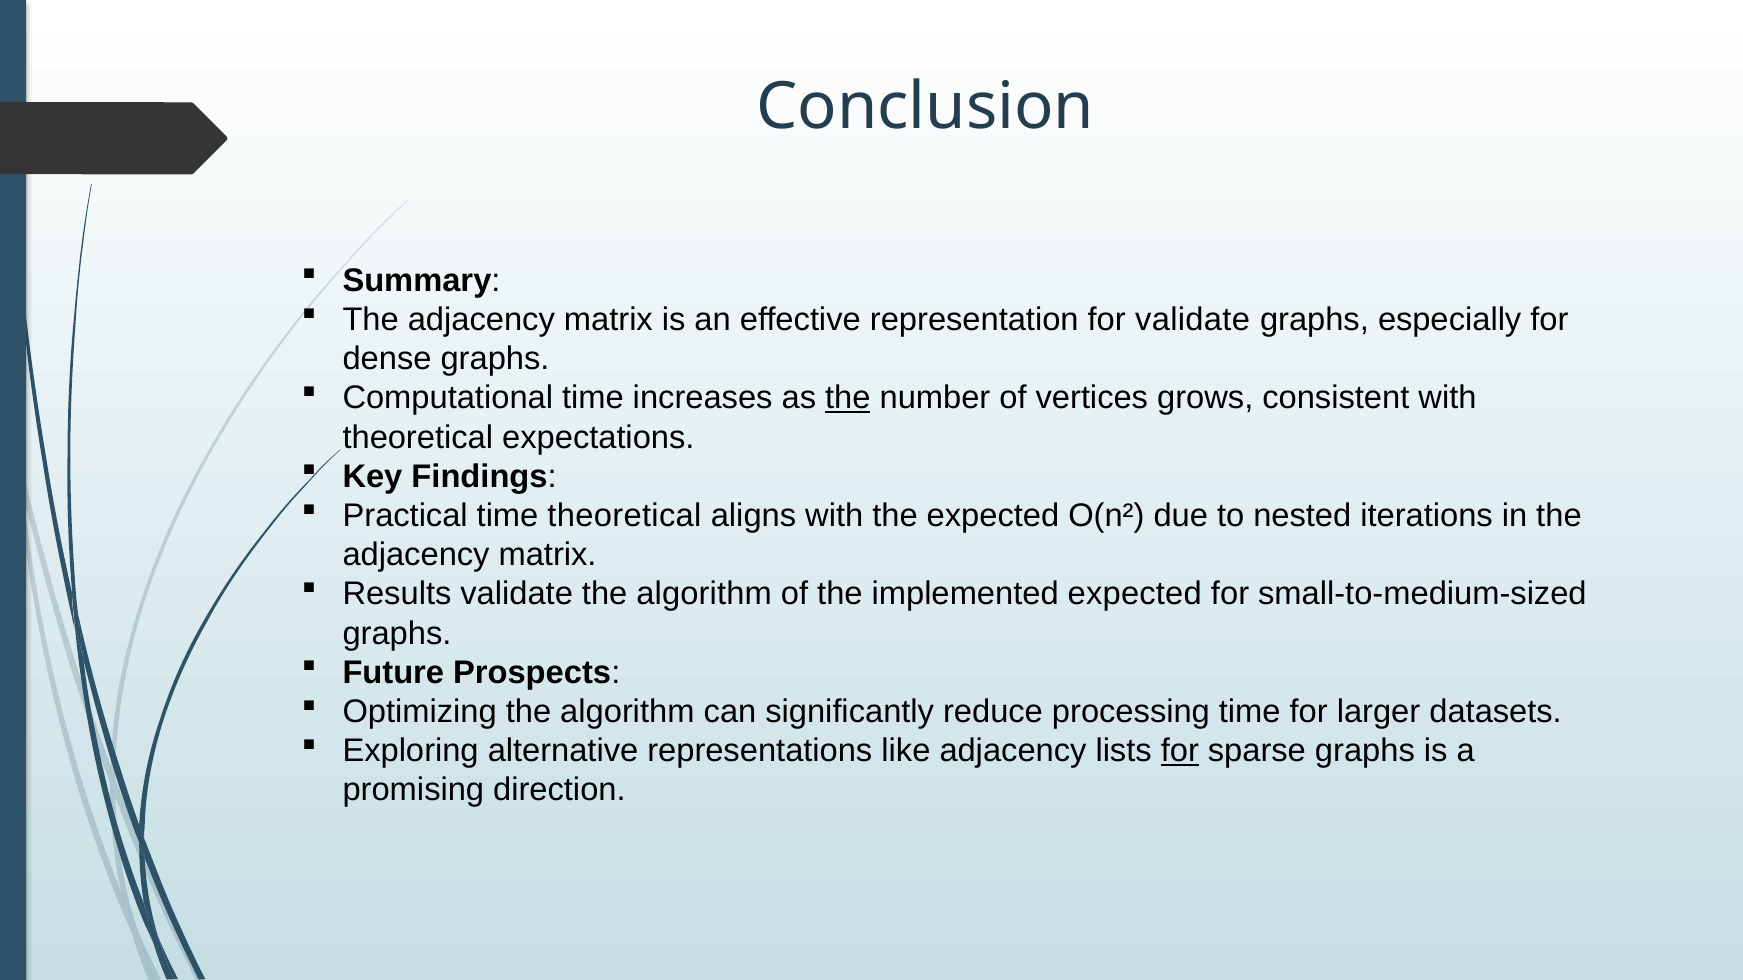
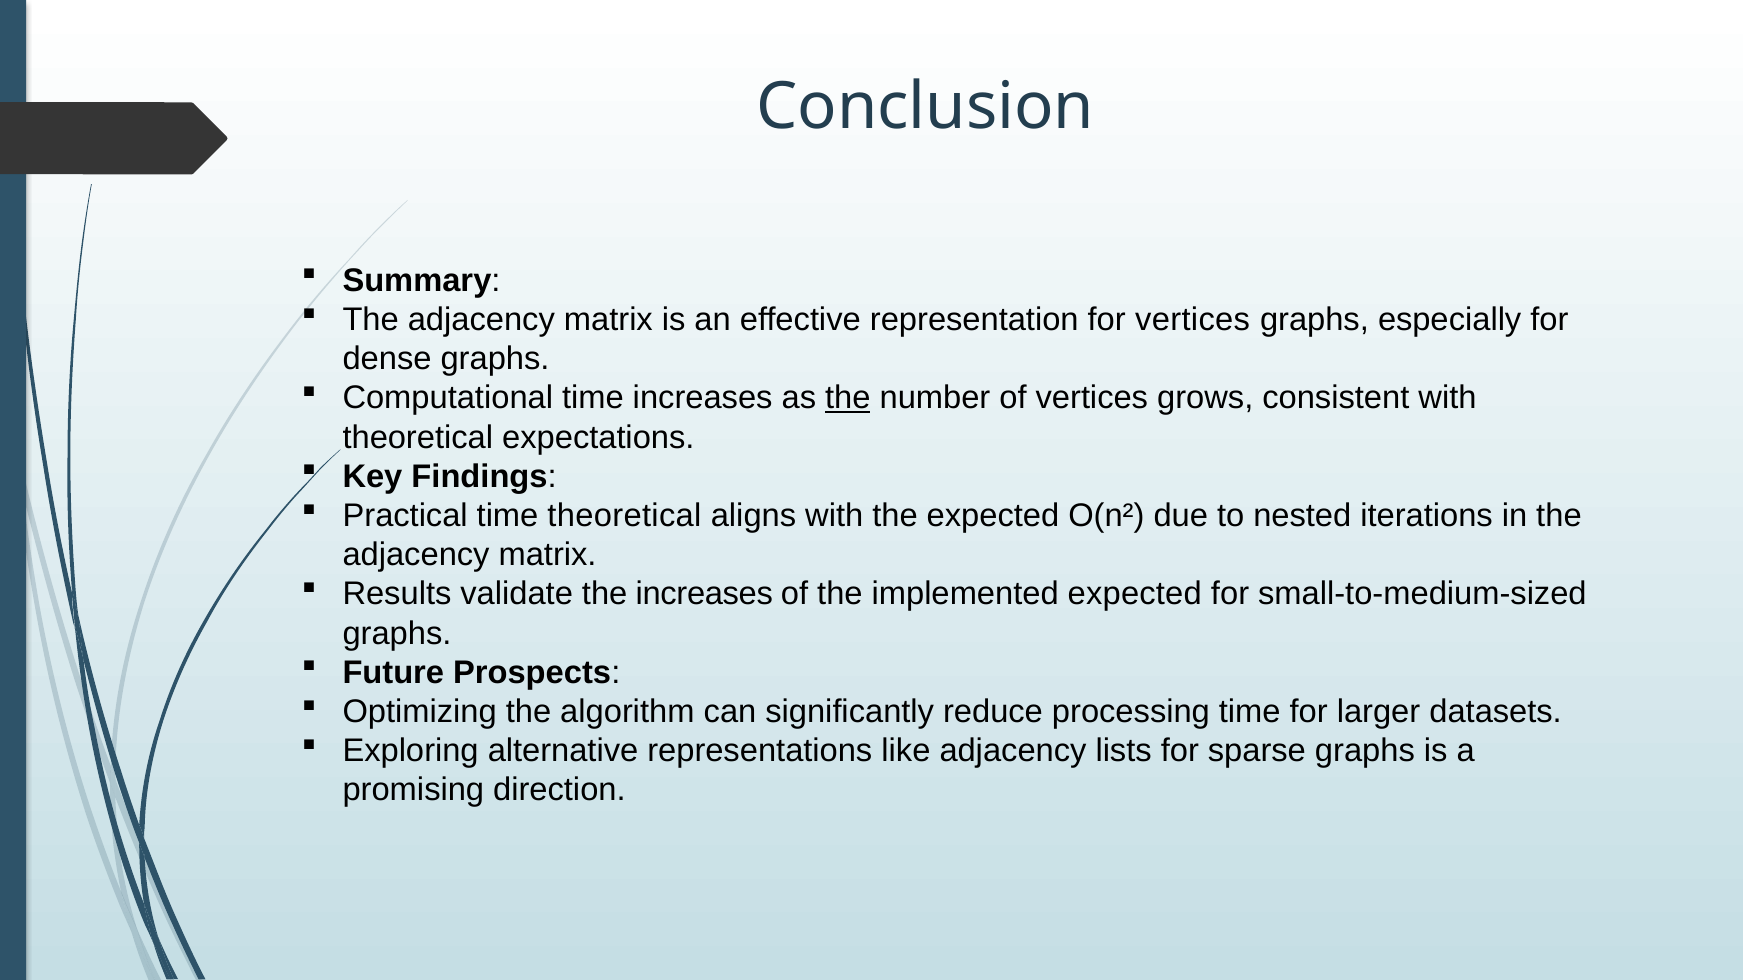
for validate: validate -> vertices (1193, 320)
validate the algorithm: algorithm -> increases (704, 594)
for underline: present -> none (1180, 751)
